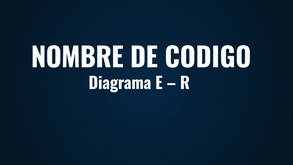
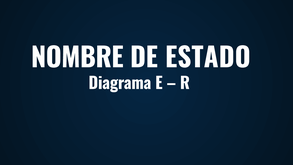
CODIGO: CODIGO -> ESTADO (208, 58)
